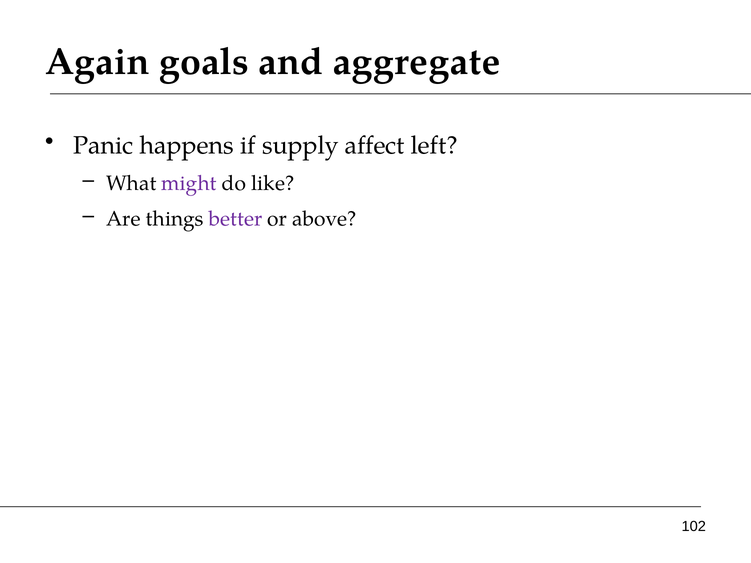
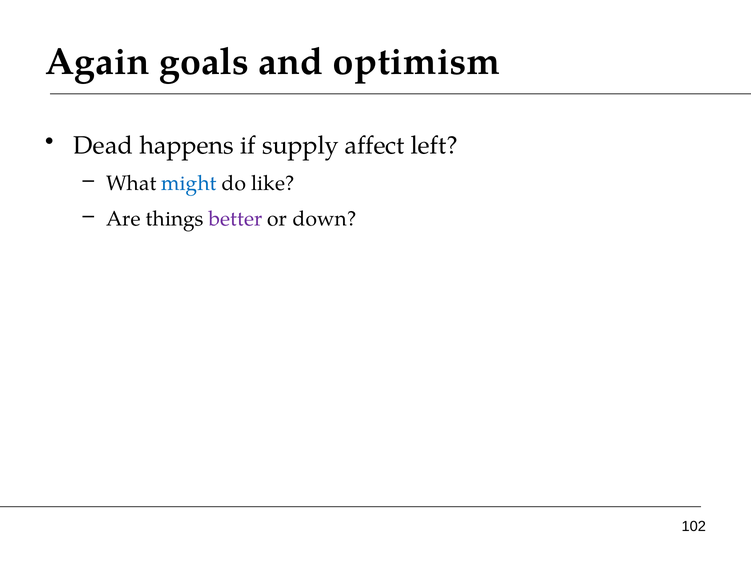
aggregate: aggregate -> optimism (417, 62)
Panic: Panic -> Dead (103, 146)
might colour: purple -> blue (189, 183)
above: above -> down (324, 219)
